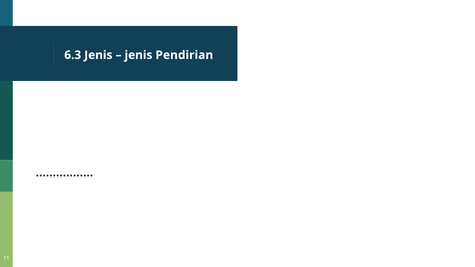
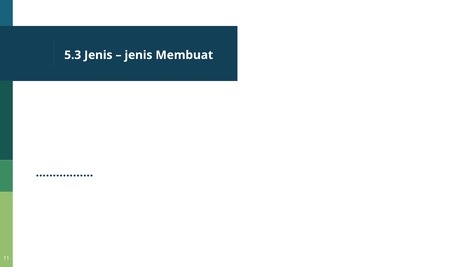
6.3: 6.3 -> 5.3 (73, 55)
Pendirian: Pendirian -> Membuat (184, 55)
